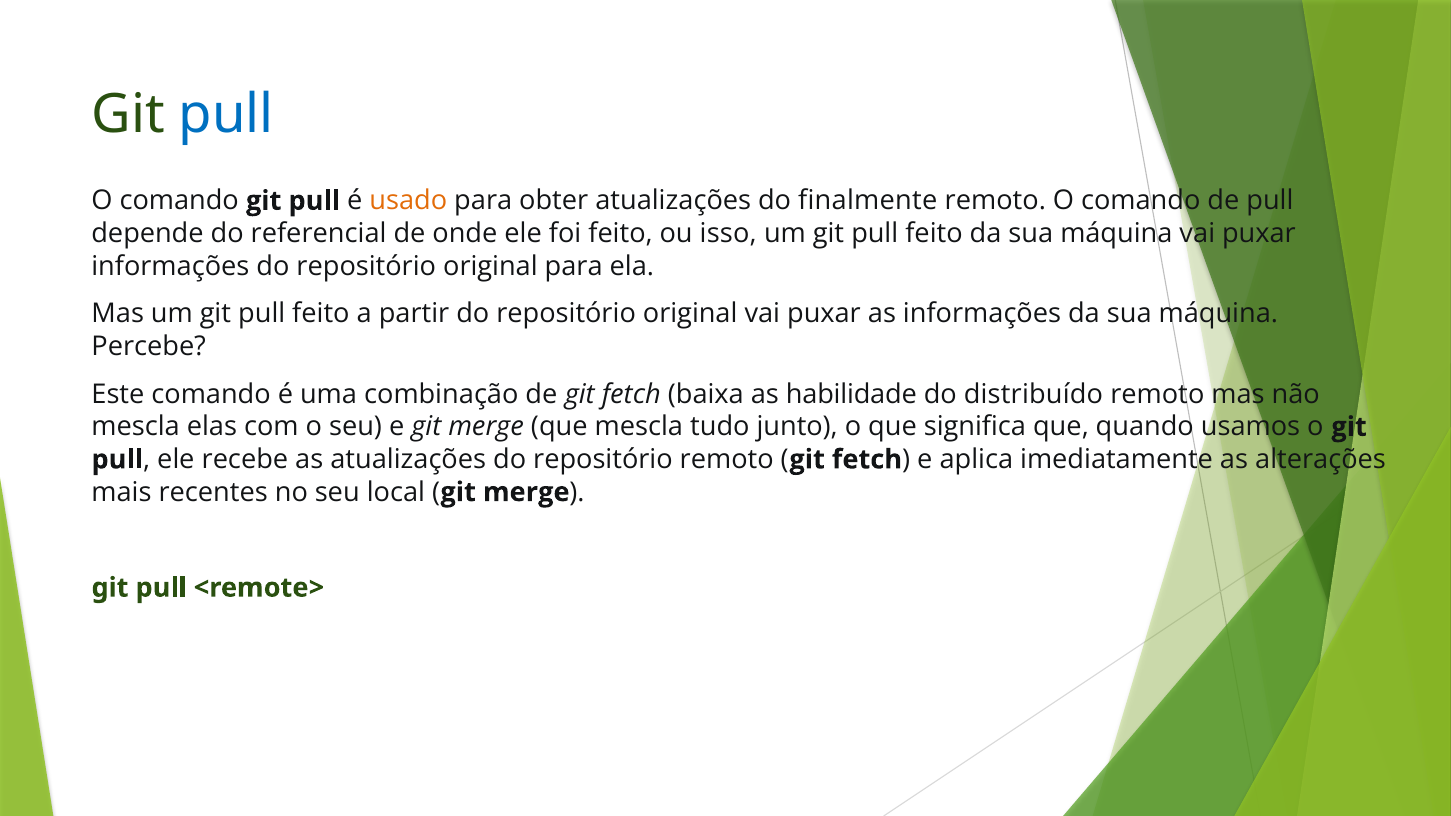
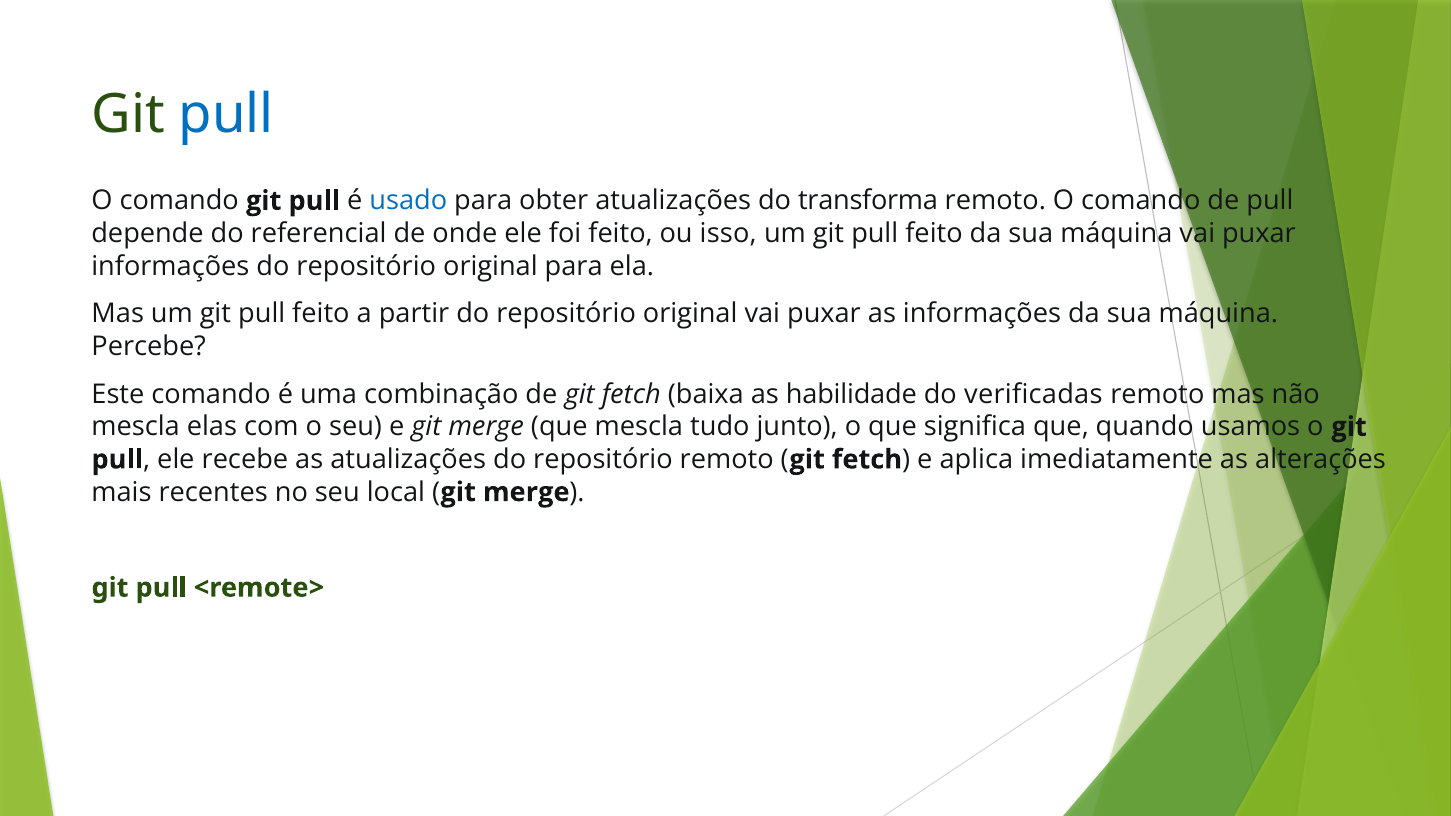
usado colour: orange -> blue (408, 201)
finalmente: finalmente -> transforma (868, 201)
distribuído: distribuído -> verificadas (1033, 394)
